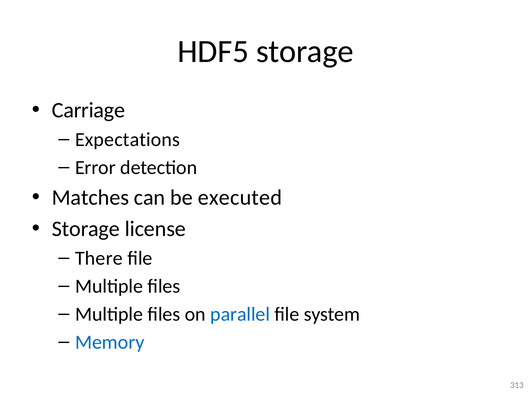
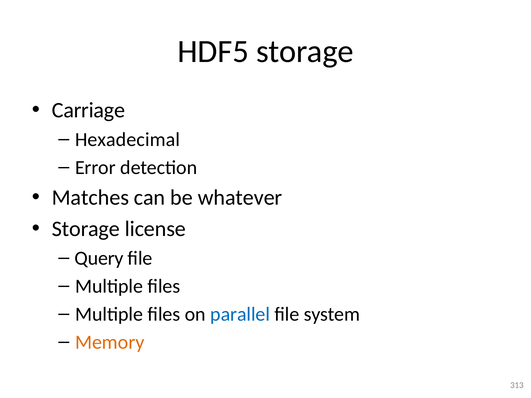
Expectations: Expectations -> Hexadecimal (128, 140)
executed: executed -> whatever (240, 198)
There: There -> Query (99, 258)
Memory colour: blue -> orange (110, 342)
